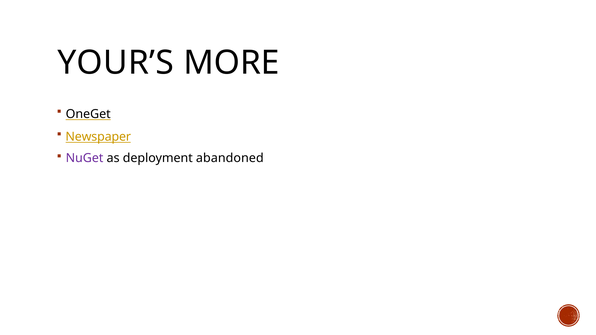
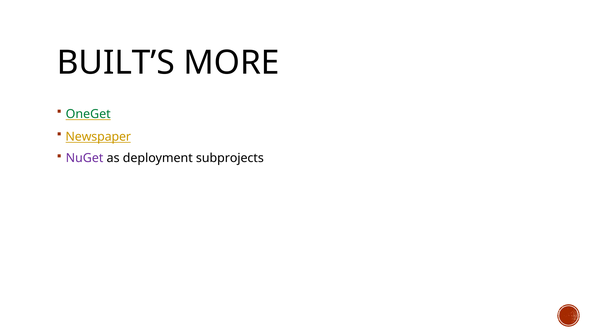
YOUR’S: YOUR’S -> BUILT’S (116, 63)
OneGet colour: black -> green (88, 114)
abandoned: abandoned -> subprojects (230, 158)
